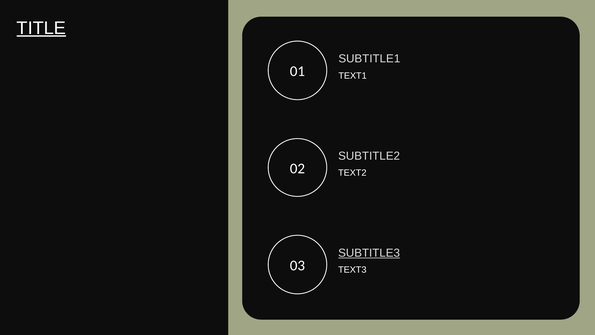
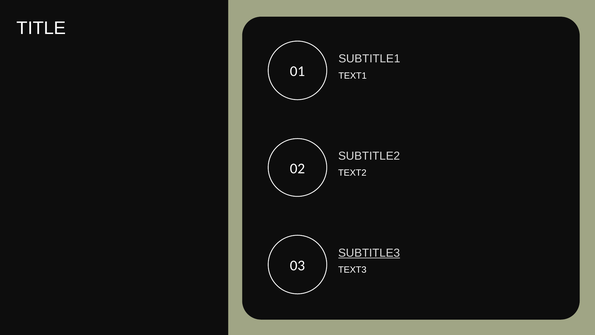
TITLE underline: present -> none (41, 28)
